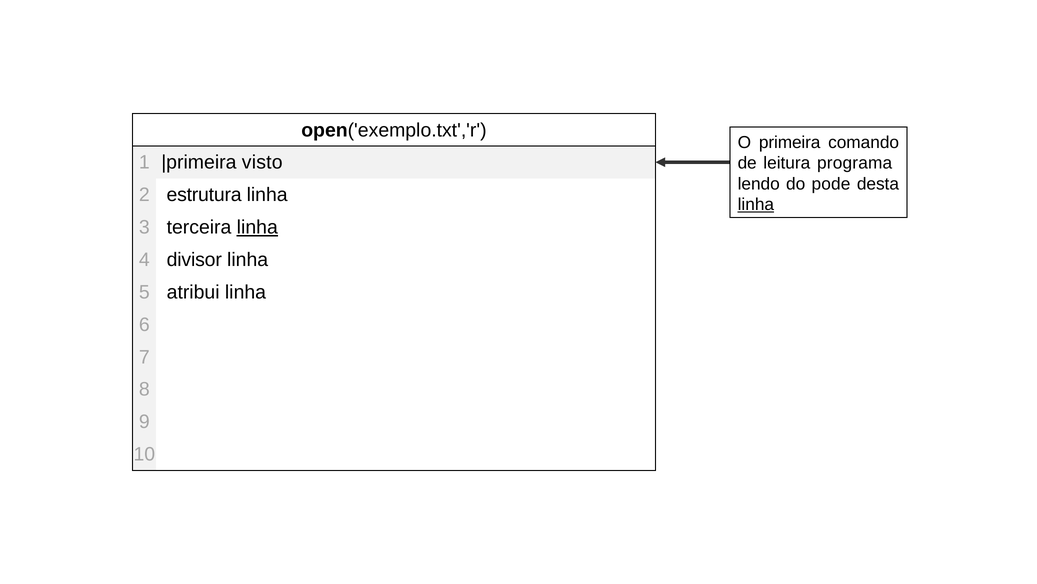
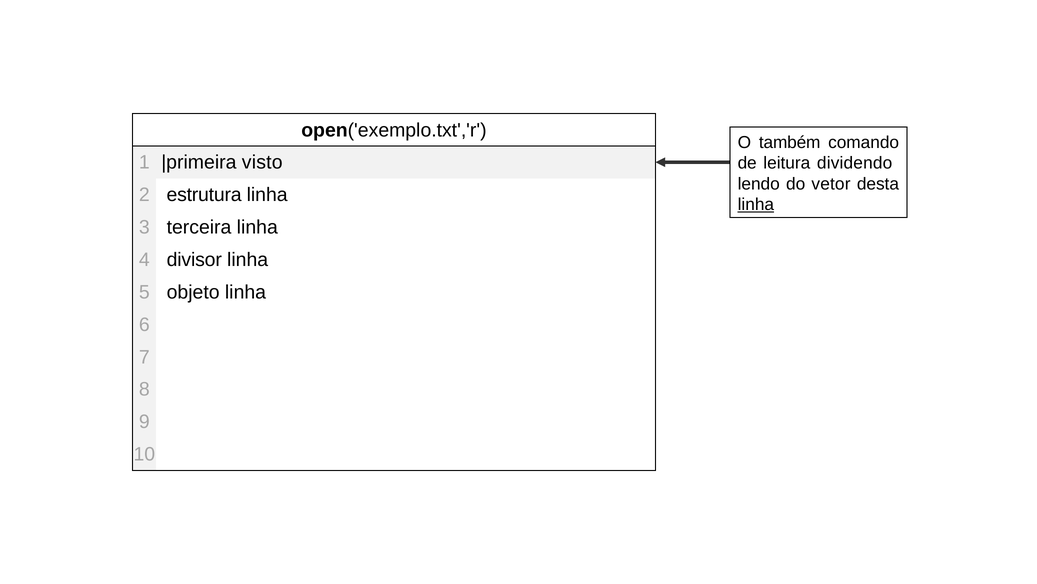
primeira: primeira -> também (790, 142)
programa: programa -> dividendo (855, 163)
pode: pode -> vetor (831, 184)
linha underline: present -> none (257, 227)
atribui: atribui -> objeto (193, 292)
